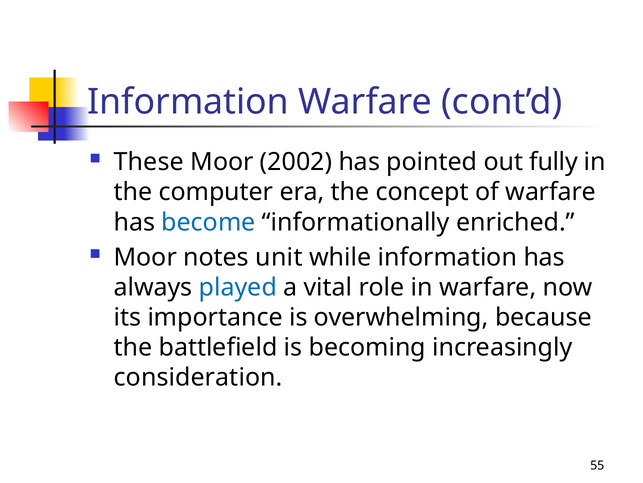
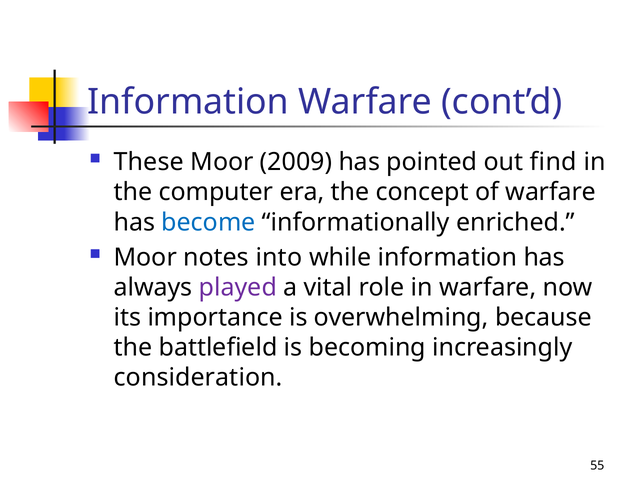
2002: 2002 -> 2009 (296, 162)
fully: fully -> find (553, 162)
unit: unit -> into (279, 257)
played colour: blue -> purple (238, 287)
